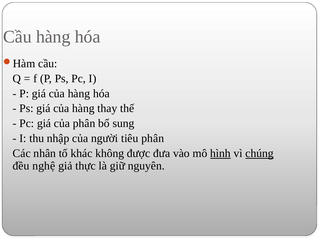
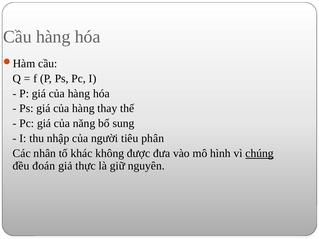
của phân: phân -> năng (84, 124)
hình underline: present -> none (220, 154)
nghệ: nghệ -> đoán (44, 166)
